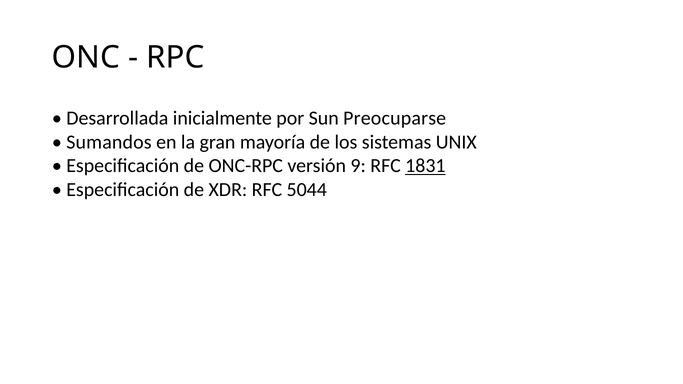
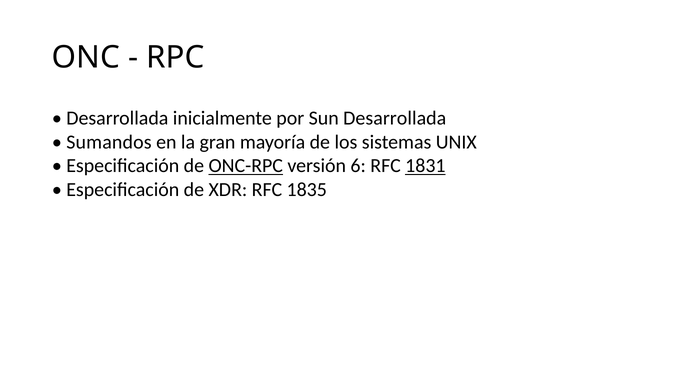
Sun Preocuparse: Preocuparse -> Desarrollada (395, 118)
ONC-RPC underline: none -> present (246, 166)
9: 9 -> 6 (358, 166)
5044: 5044 -> 1835 (307, 190)
